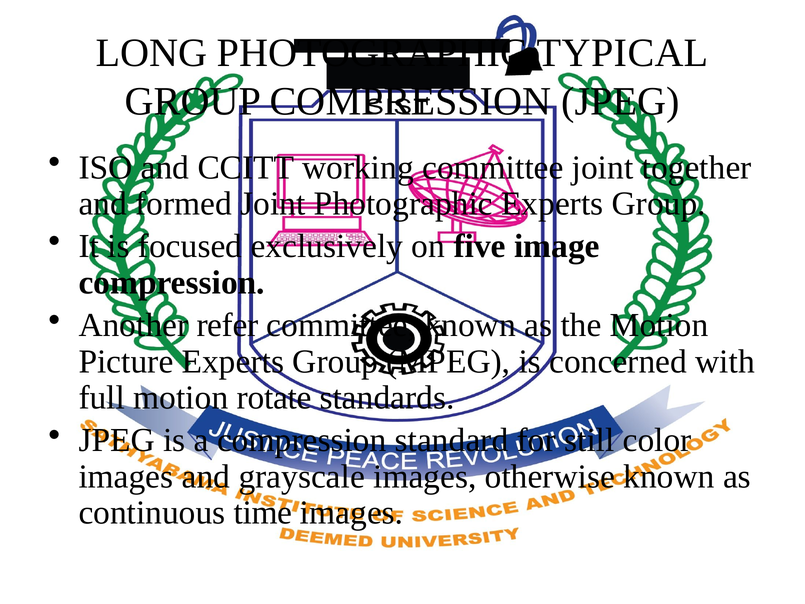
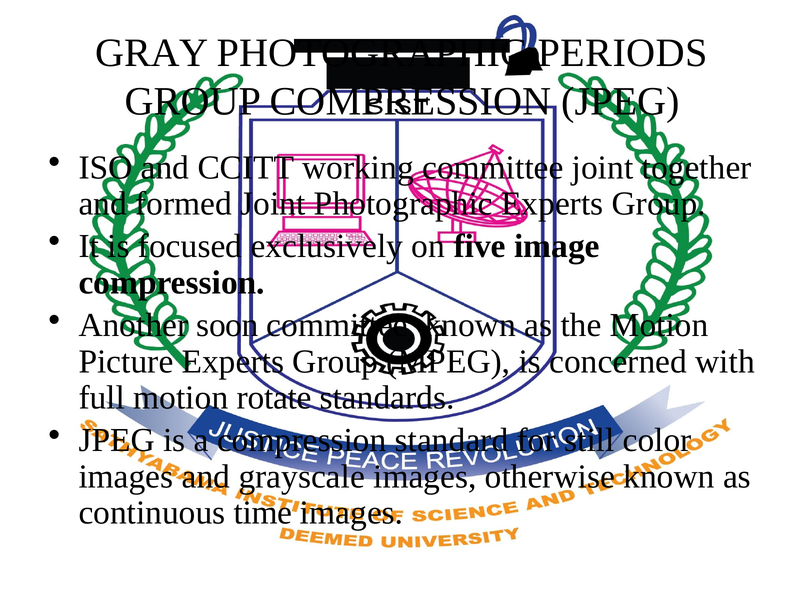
LONG: LONG -> GRAY (152, 53)
TYPICAL: TYPICAL -> PERIODS (623, 53)
refer: refer -> soon (228, 325)
